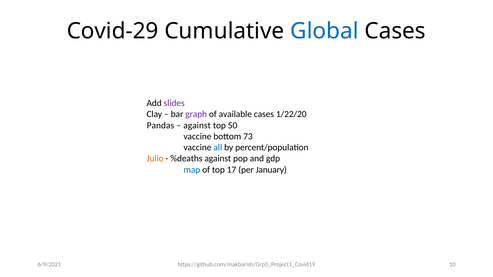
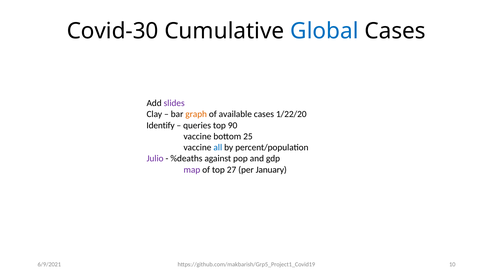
Covid-29: Covid-29 -> Covid-30 (113, 31)
graph colour: purple -> orange (196, 114)
Pandas: Pandas -> Identify (161, 126)
against: against -> queries (197, 126)
50: 50 -> 90 (233, 126)
73: 73 -> 25 (248, 137)
Julio colour: orange -> purple (155, 159)
map colour: blue -> purple (192, 170)
17: 17 -> 27 (232, 170)
